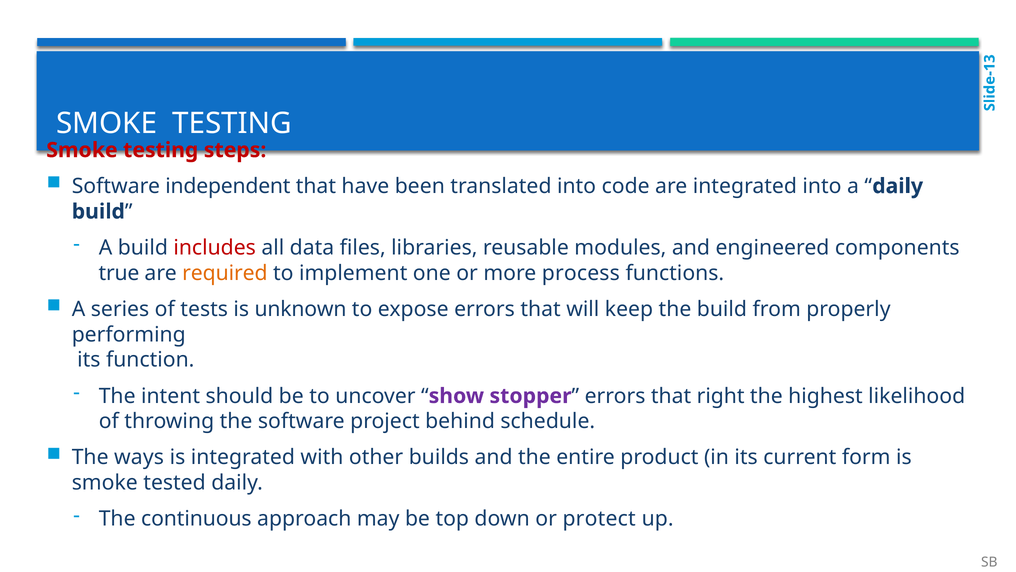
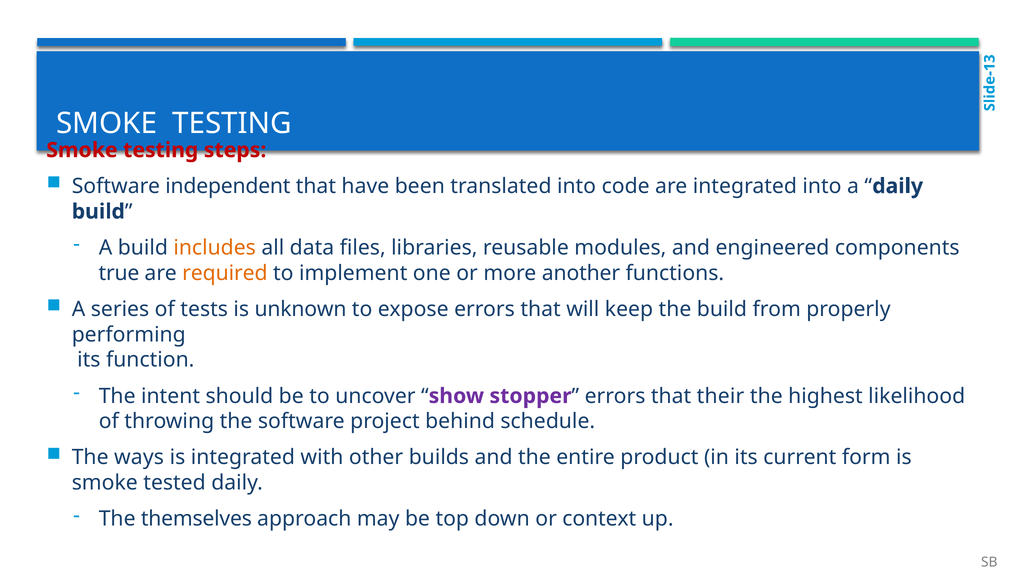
includes colour: red -> orange (215, 247)
process: process -> another (581, 273)
right: right -> their (721, 396)
continuous: continuous -> themselves (196, 518)
protect: protect -> context (599, 518)
